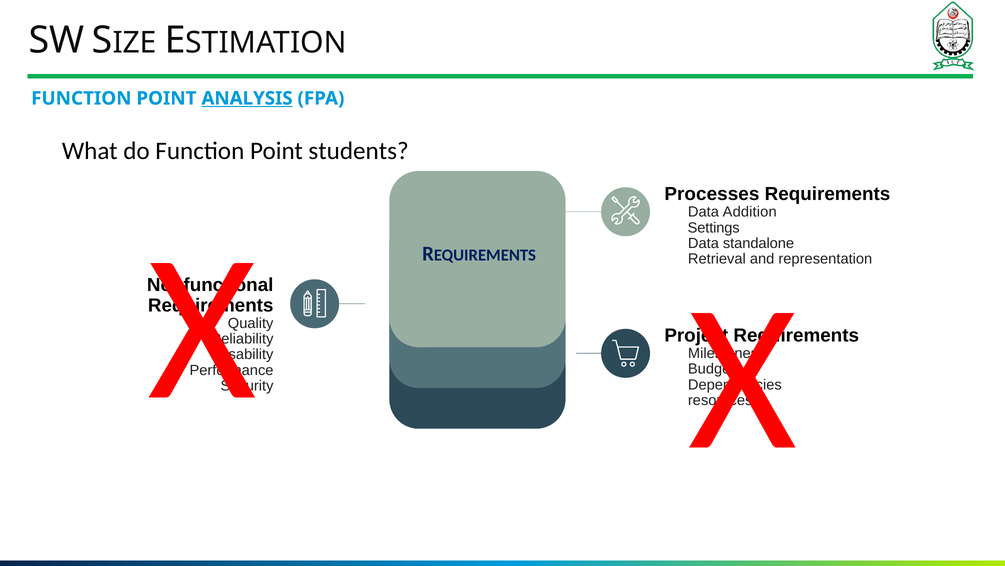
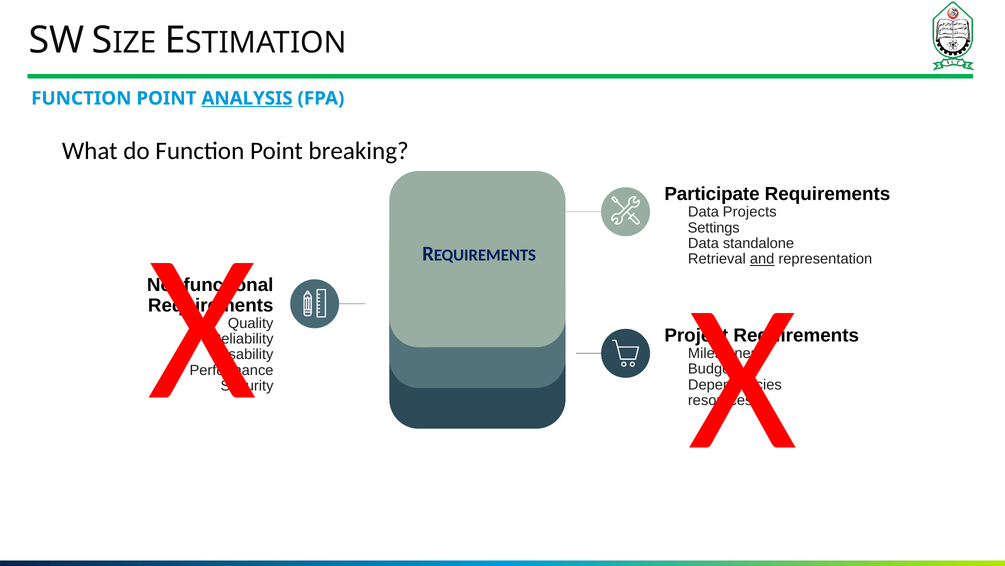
students: students -> breaking (359, 151)
Processes: Processes -> Participate (712, 194)
Addition: Addition -> Projects (750, 212)
and underline: none -> present (762, 259)
